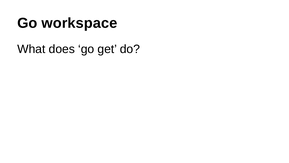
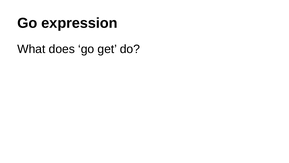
workspace: workspace -> expression (79, 23)
